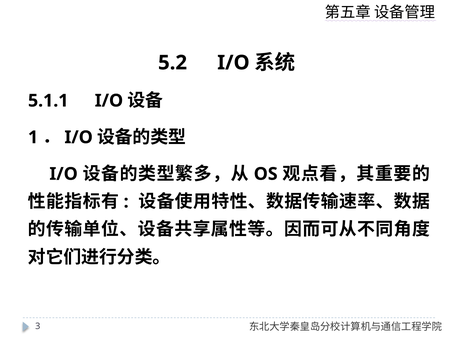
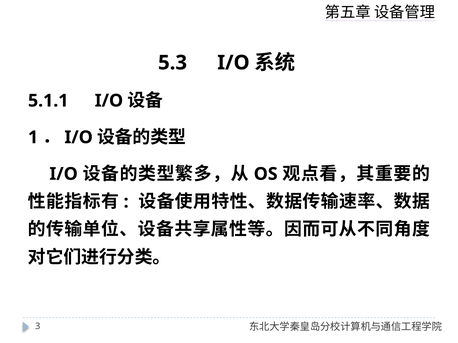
5.2: 5.2 -> 5.3 (173, 63)
